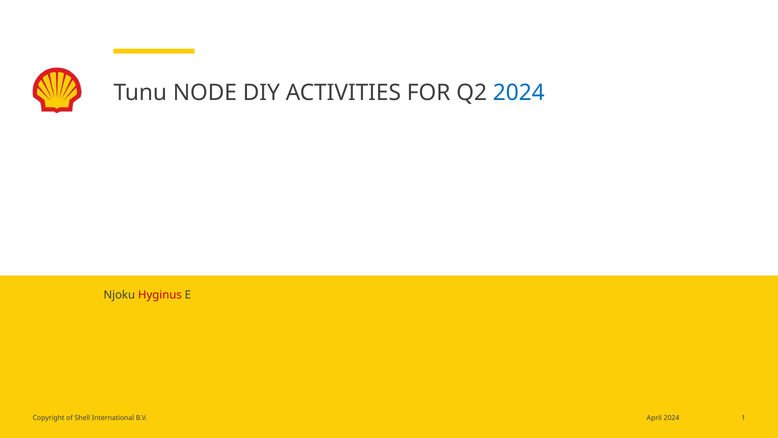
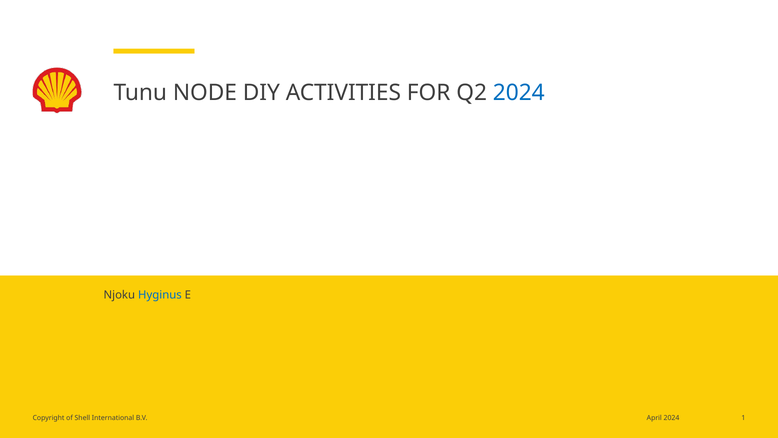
Hyginus colour: red -> blue (160, 295)
